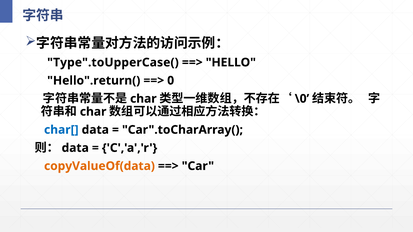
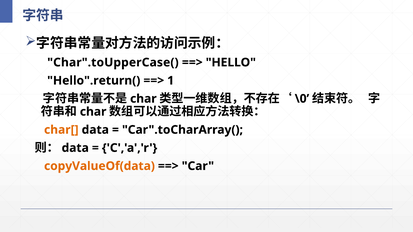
Type".toUpperCase(: Type".toUpperCase( -> Char".toUpperCase( (113, 63)
0: 0 -> 1 (171, 81)
char[ colour: blue -> orange (61, 130)
